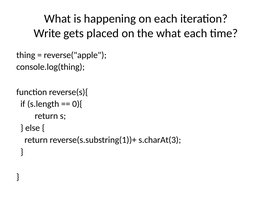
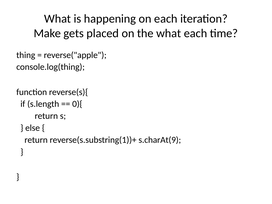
Write: Write -> Make (47, 33)
s.charAt(3: s.charAt(3 -> s.charAt(9 (160, 140)
